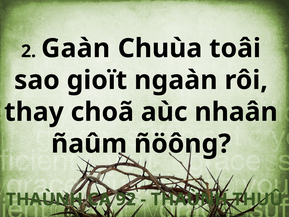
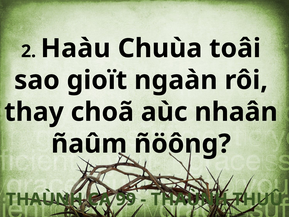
Gaàn: Gaàn -> Haàu (76, 48)
92: 92 -> 99 (126, 199)
